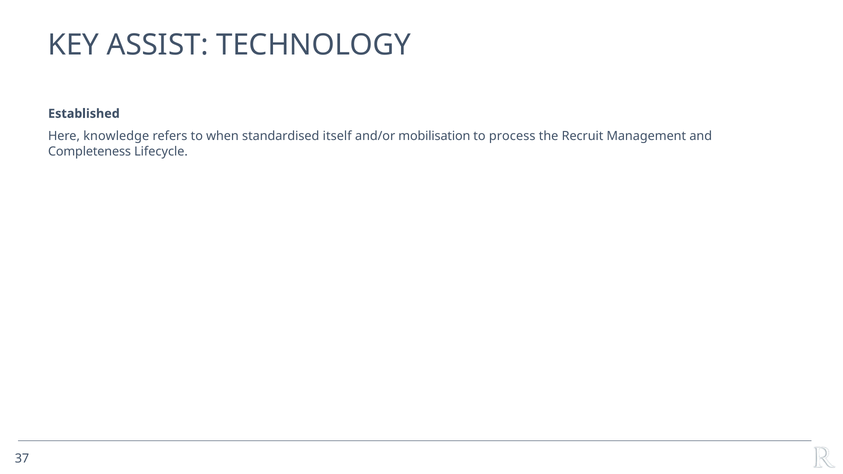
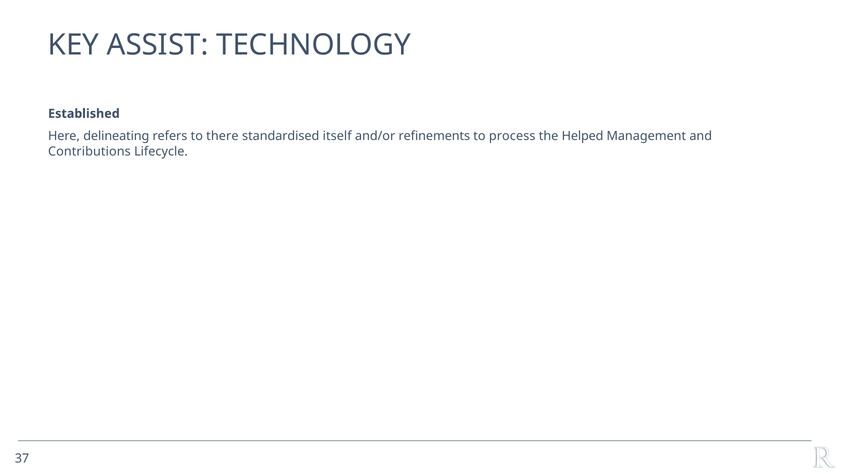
knowledge: knowledge -> delineating (116, 136)
when: when -> there (222, 136)
mobilisation: mobilisation -> refinements (434, 136)
Recruit: Recruit -> Helped (583, 136)
Completeness: Completeness -> Contributions (89, 152)
